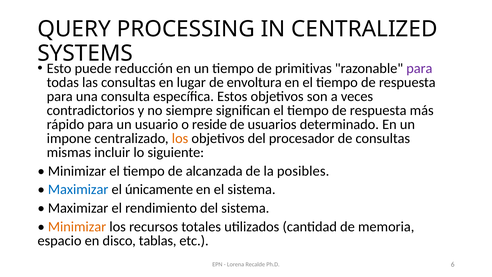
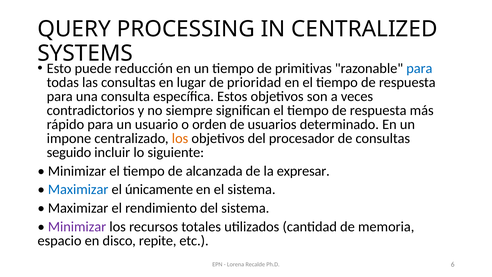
para colour: purple -> blue (419, 68)
envoltura: envoltura -> prioridad (254, 82)
reside: reside -> orden (209, 124)
mismas: mismas -> seguido (69, 152)
posibles: posibles -> expresar (303, 171)
Minimizar colour: orange -> purple (77, 227)
tablas: tablas -> repite (158, 240)
